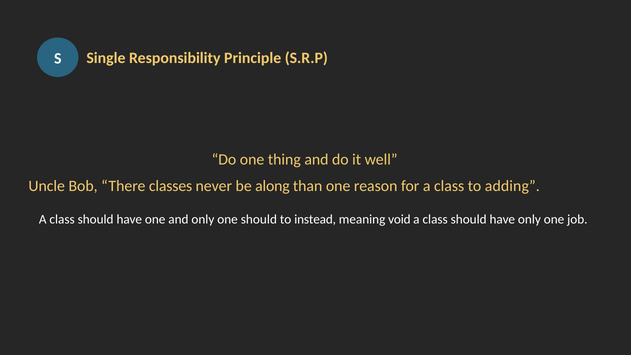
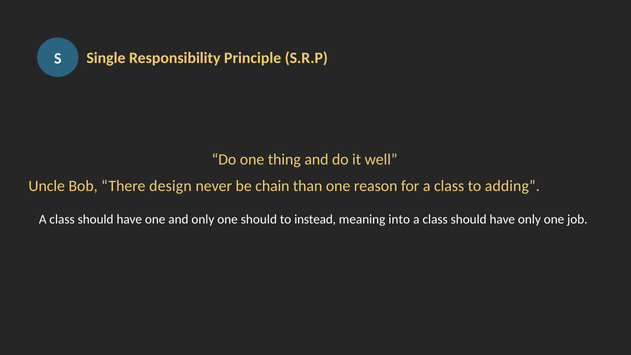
classes: classes -> design (170, 186)
along: along -> chain (272, 186)
void: void -> into (399, 220)
